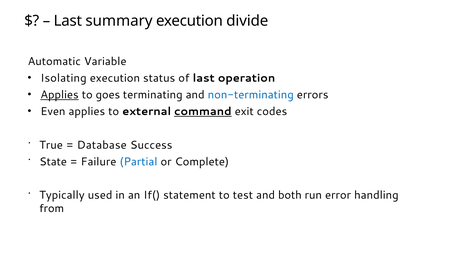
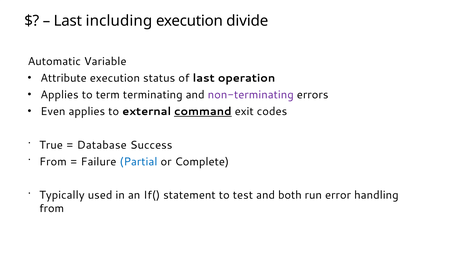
summary: summary -> including (119, 21)
Isolating: Isolating -> Attribute (64, 78)
Applies underline: present -> none (60, 95)
goes: goes -> term (108, 95)
non-terminating colour: blue -> purple (251, 95)
State: State -> From (53, 162)
